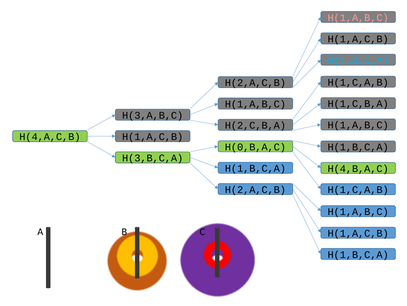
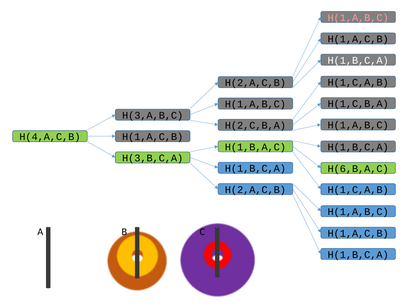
H(1,B,C,A colour: light blue -> white (358, 60)
H(0,B,A,C: H(0,B,A,C -> H(1,B,A,C (255, 147)
H(4,B,A,C: H(4,B,A,C -> H(6,B,A,C (358, 168)
